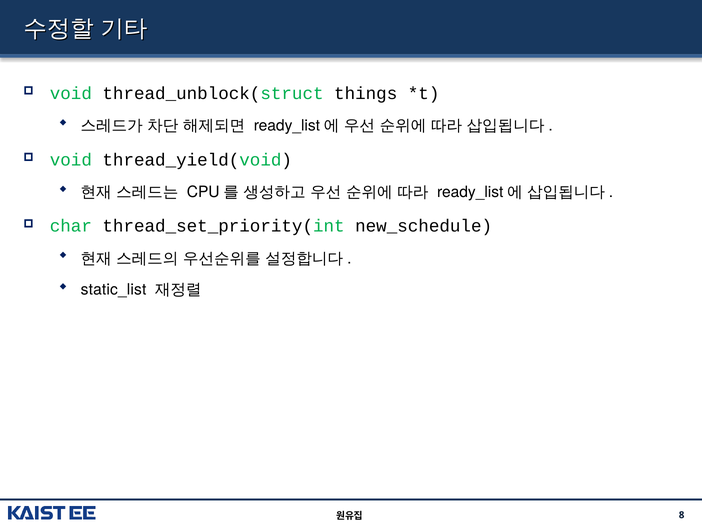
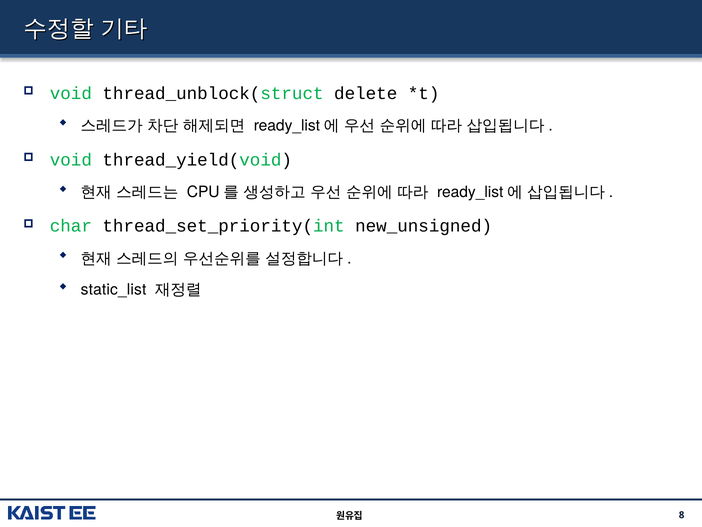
things: things -> delete (366, 93)
new_schedule: new_schedule -> new_unsigned (424, 226)
